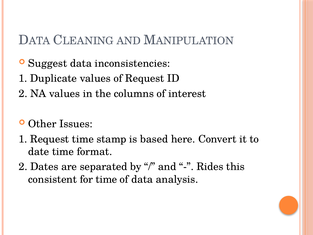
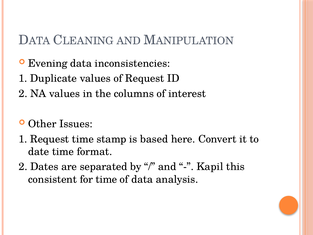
Suggest: Suggest -> Evening (48, 63)
Rides: Rides -> Kapil (210, 167)
